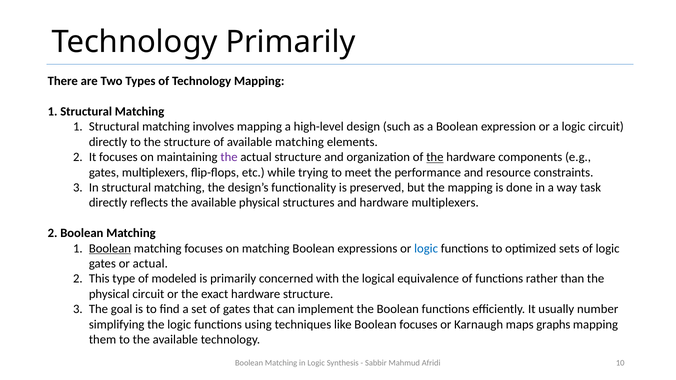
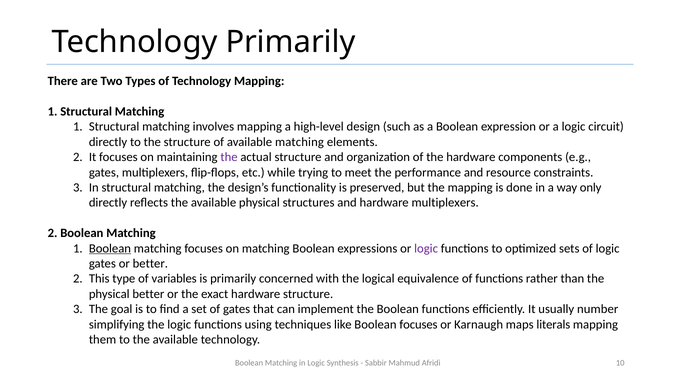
the underline: present -> none (435, 157)
task: task -> only (591, 188)
logic colour: blue -> purple (426, 249)
or actual: actual -> better (150, 264)
modeled: modeled -> variables (174, 279)
physical circuit: circuit -> better (148, 294)
graphs: graphs -> literals (553, 325)
